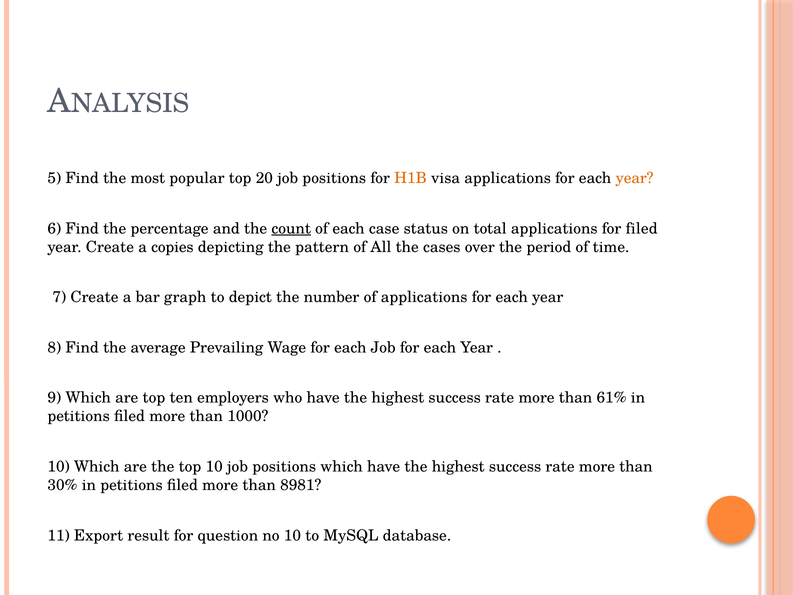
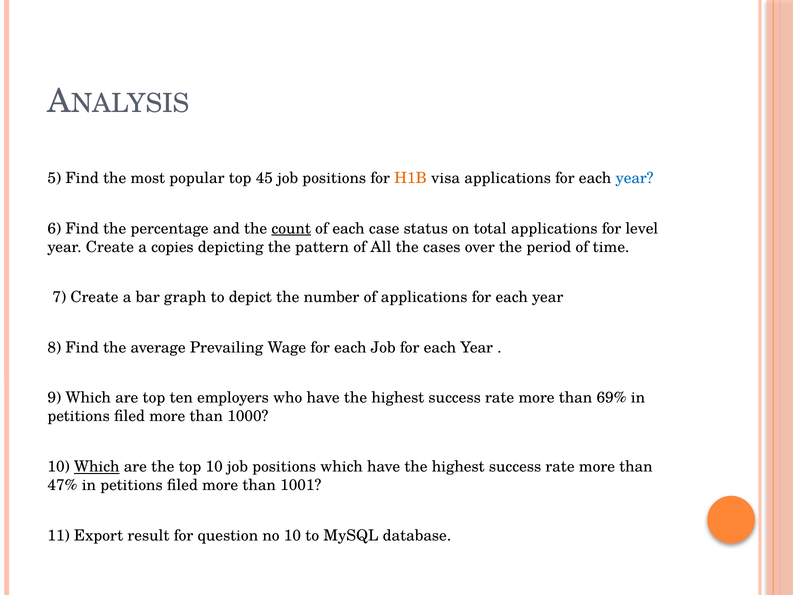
20: 20 -> 45 (264, 178)
year colour: orange -> blue (635, 178)
for filed: filed -> level (642, 228)
61%: 61% -> 69% (612, 398)
Which underline: none -> present (97, 466)
30%: 30% -> 47% (62, 485)
8981: 8981 -> 1001 (301, 485)
